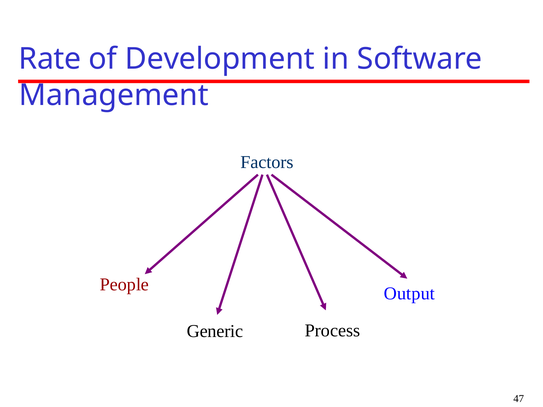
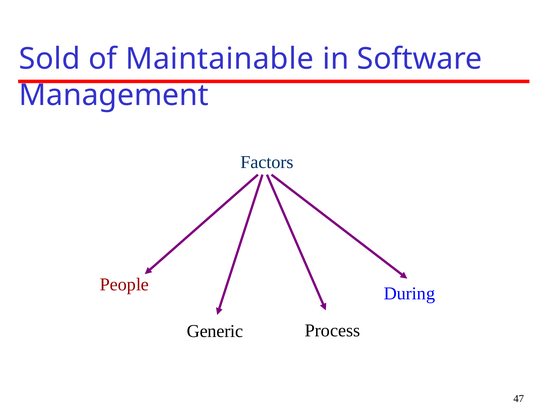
Rate: Rate -> Sold (50, 59)
Development: Development -> Maintainable (220, 59)
Output: Output -> During (409, 294)
